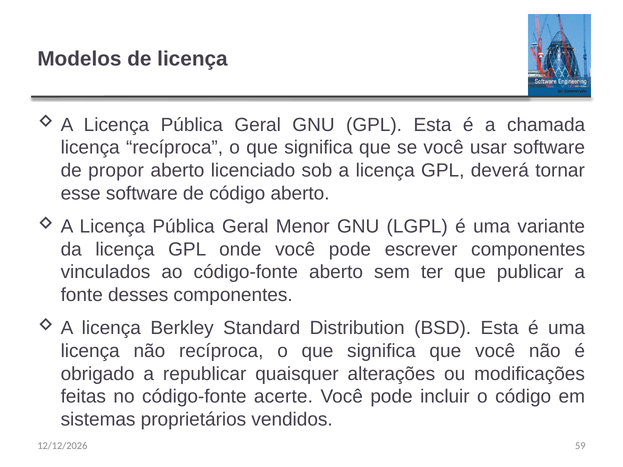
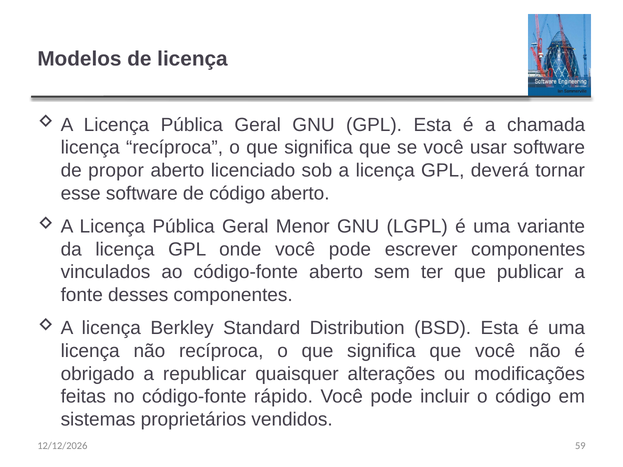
acerte: acerte -> rápido (283, 397)
